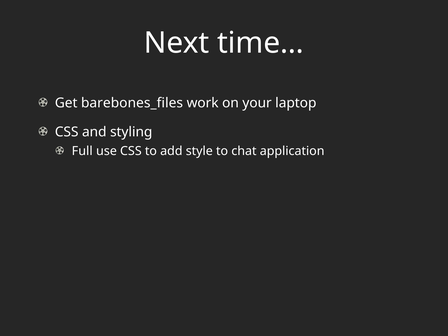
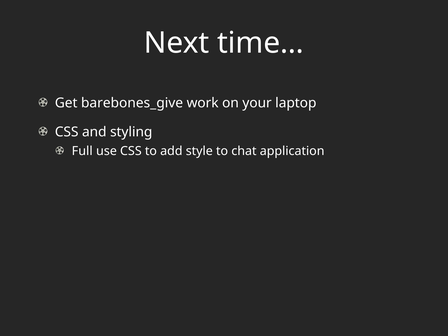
barebones_files: barebones_files -> barebones_give (132, 103)
